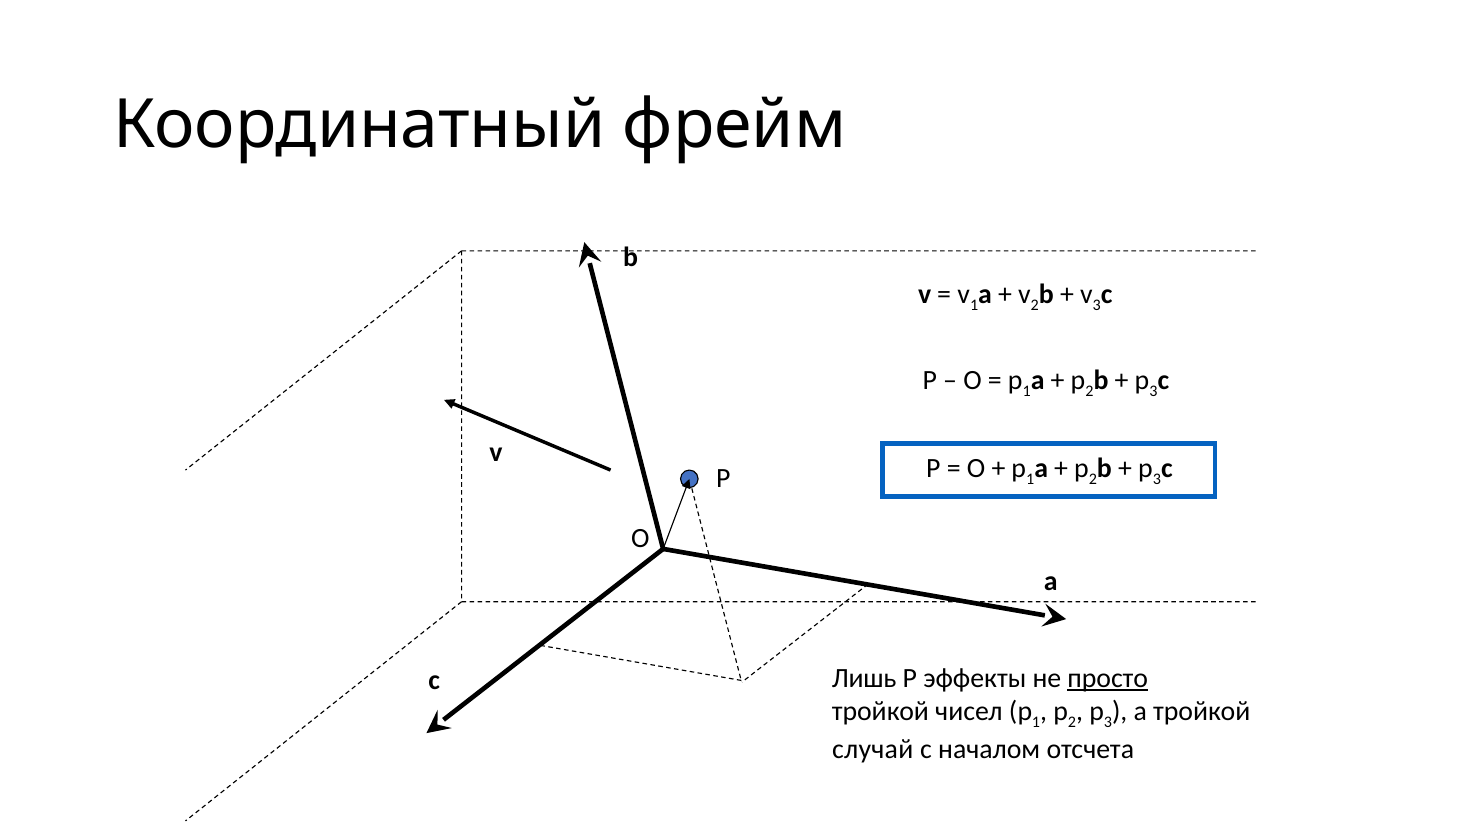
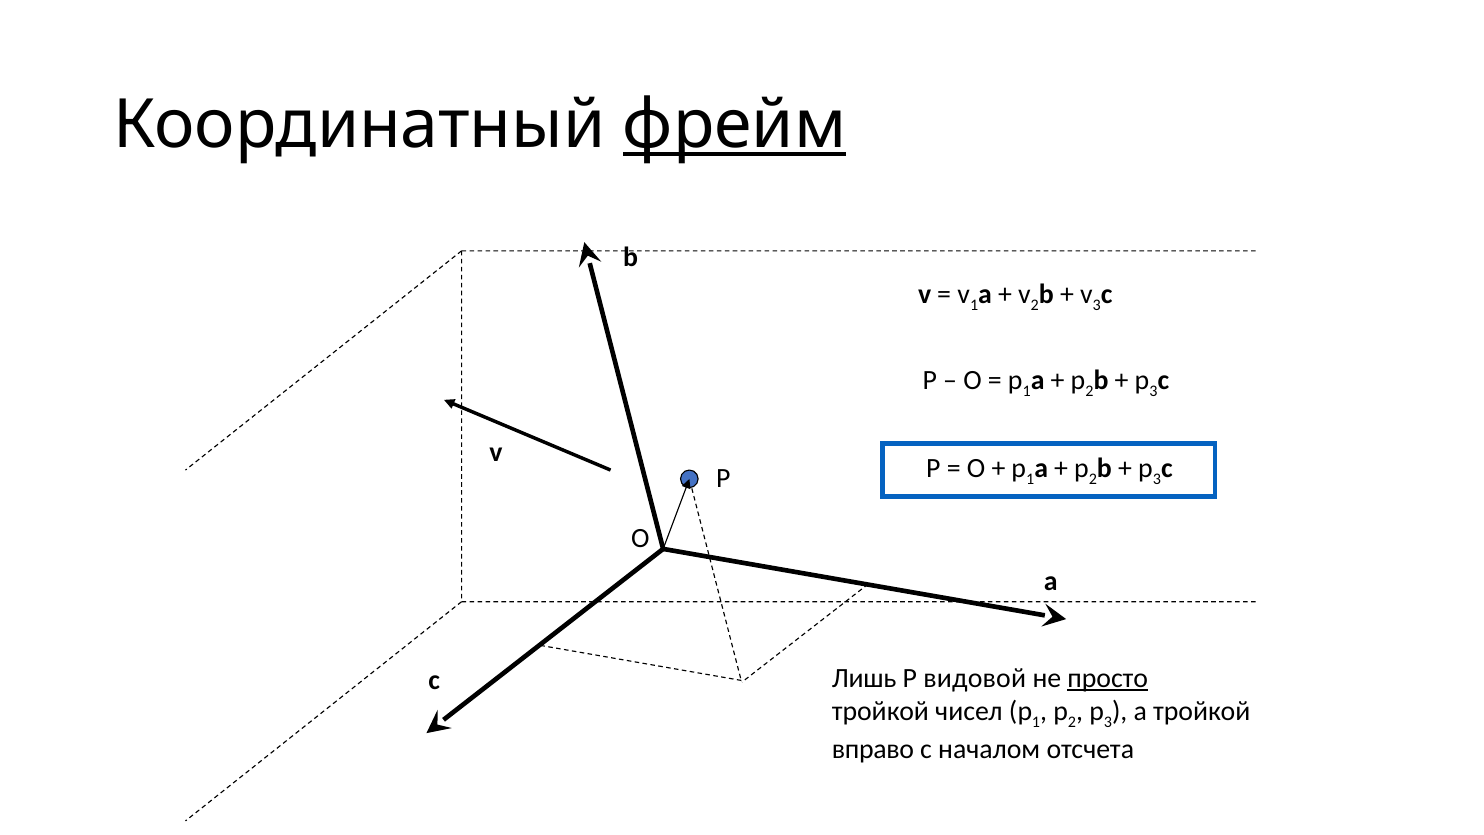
фрейм underline: none -> present (735, 125)
эффекты: эффекты -> видовой (975, 678)
случай: случай -> вправо (873, 749)
